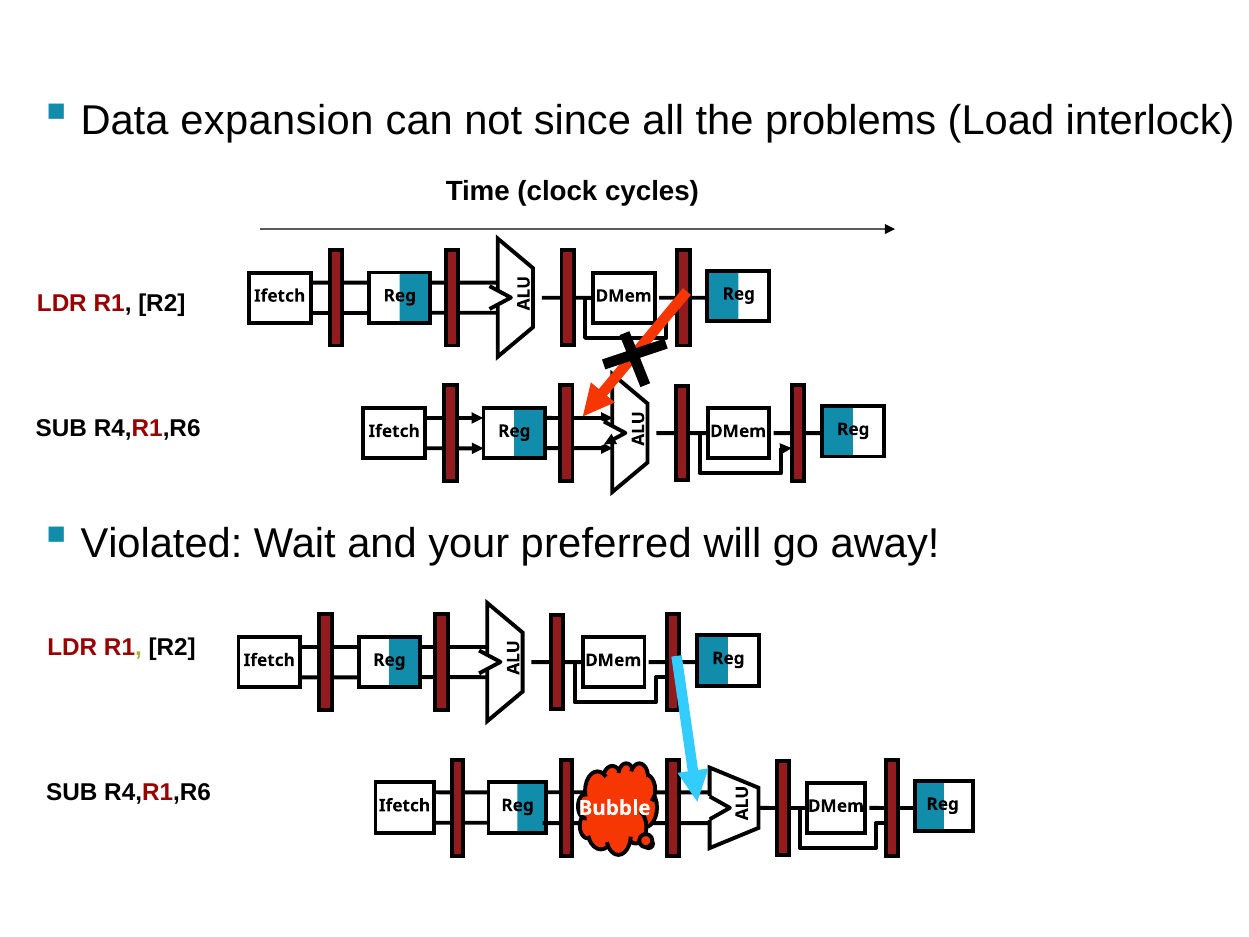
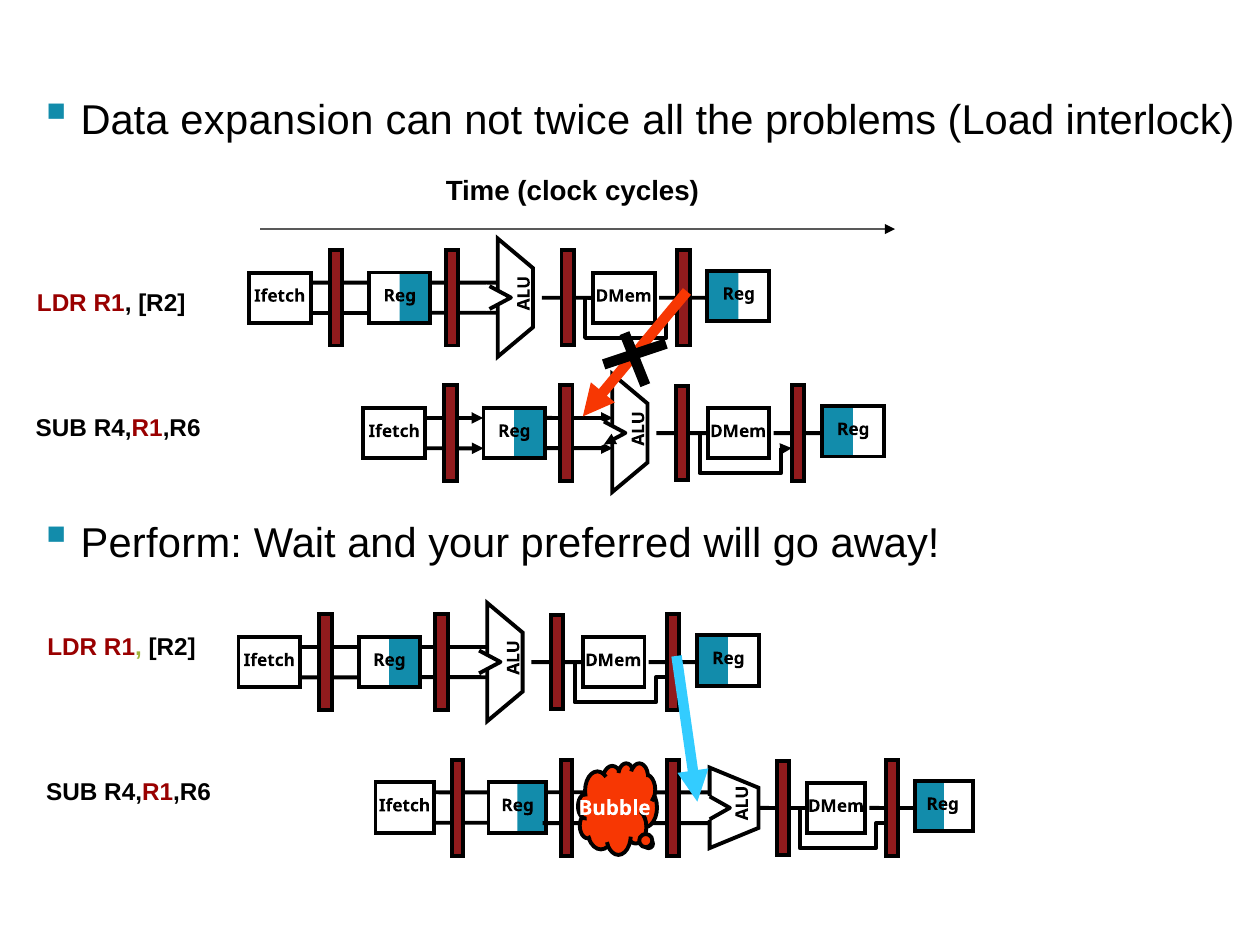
since: since -> twice (582, 121)
Violated: Violated -> Perform (161, 544)
